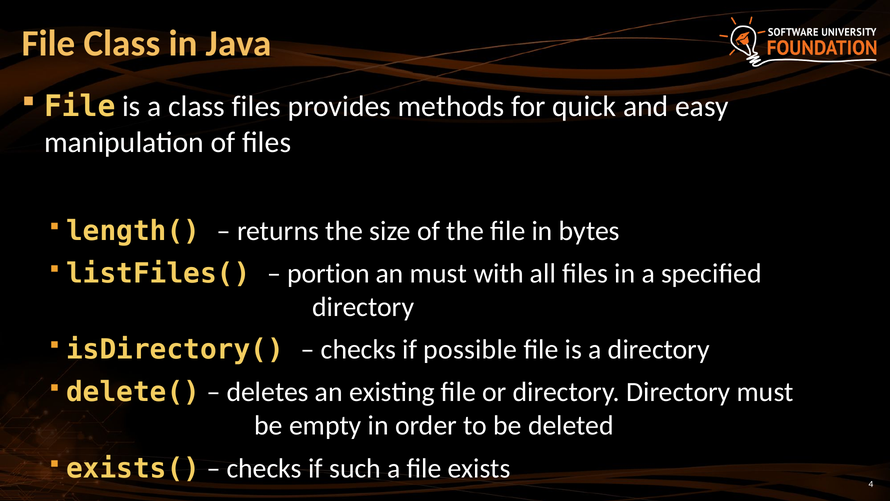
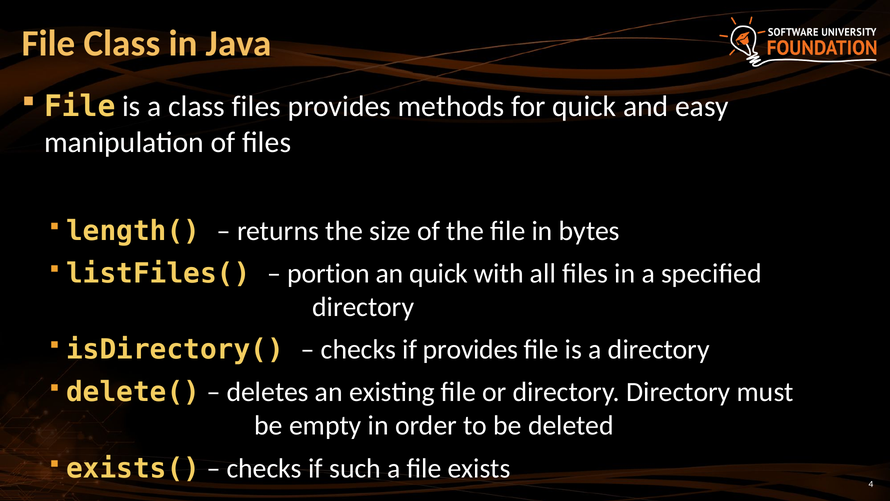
an must: must -> quick (439, 273)
if possible: possible -> provides (471, 349)
